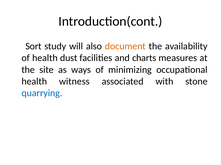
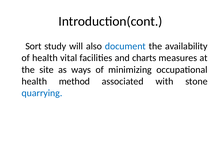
document colour: orange -> blue (125, 46)
dust: dust -> vital (69, 58)
witness: witness -> method (74, 82)
